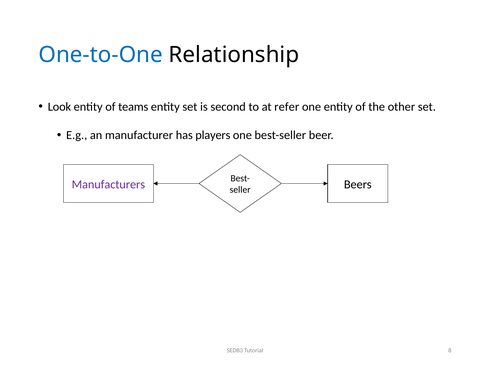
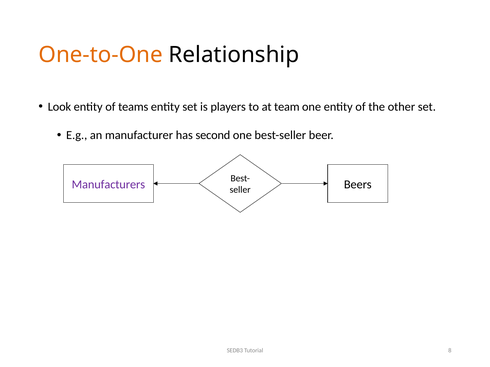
One-to-One colour: blue -> orange (101, 55)
second: second -> players (228, 107)
refer: refer -> team (287, 107)
players: players -> second (213, 135)
